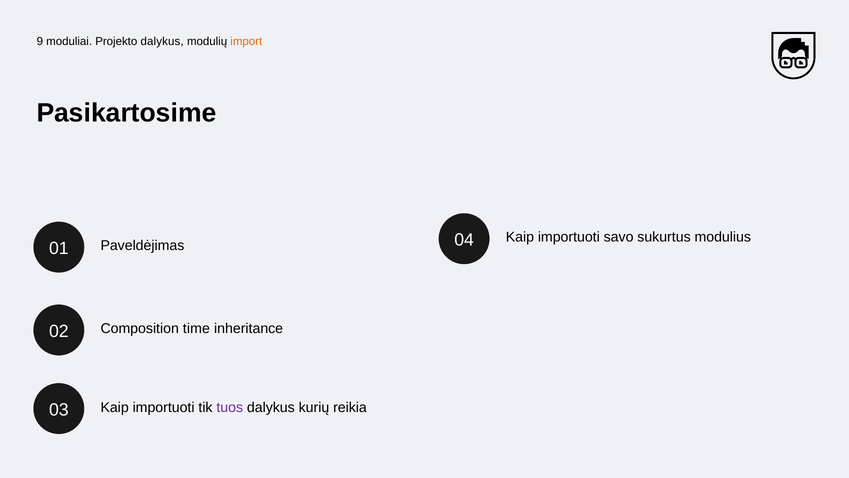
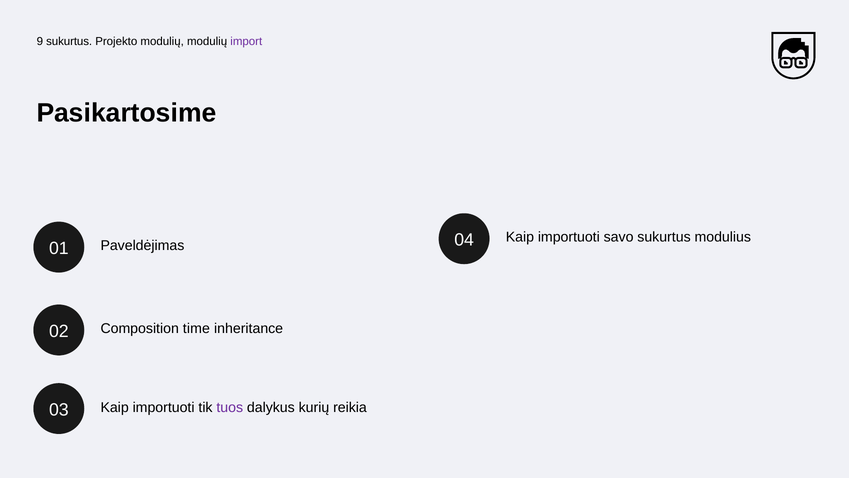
9 moduliai: moduliai -> sukurtus (69, 41)
Projekto dalykus: dalykus -> modulių (162, 41)
import colour: orange -> purple (246, 41)
